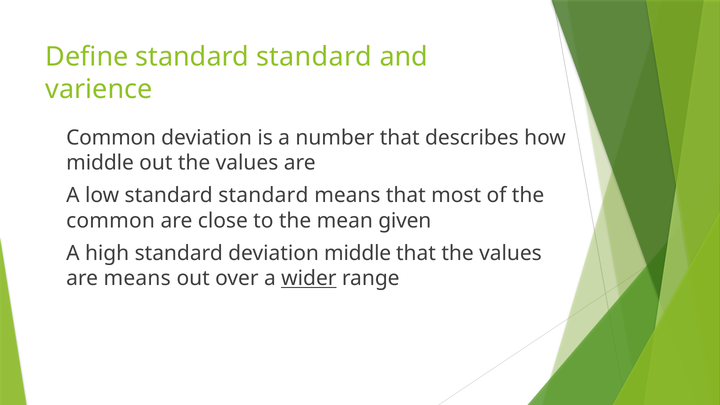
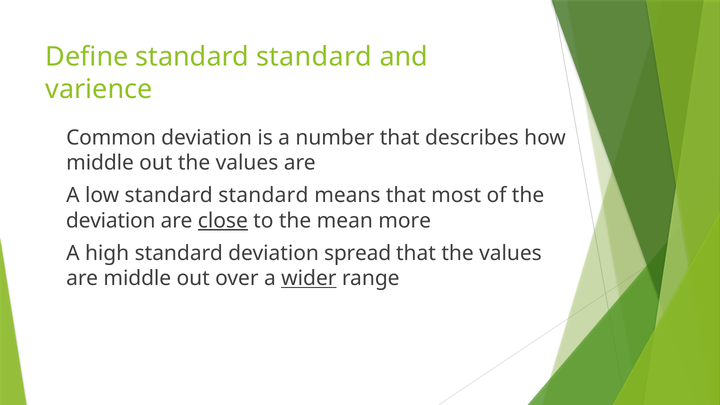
common: common -> deviation (111, 221)
close underline: none -> present (223, 221)
given: given -> more (405, 221)
deviation middle: middle -> spread (358, 253)
are means: means -> middle (137, 278)
